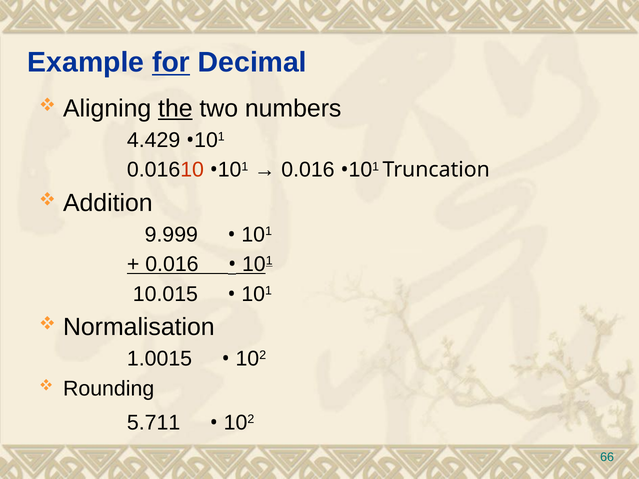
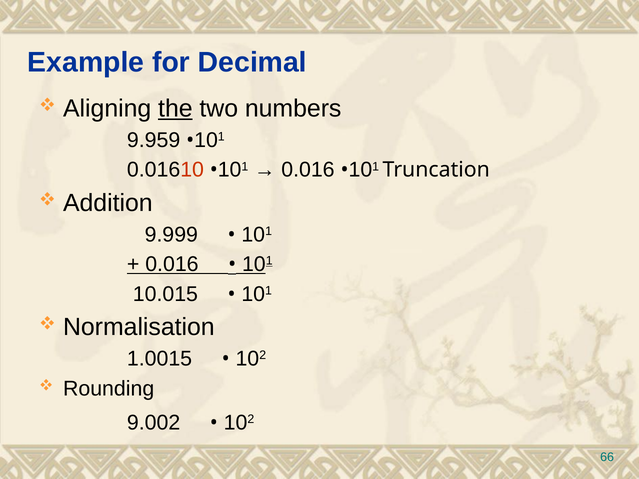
for underline: present -> none (171, 63)
4.429: 4.429 -> 9.959 (154, 140)
5.711: 5.711 -> 9.002 (154, 423)
